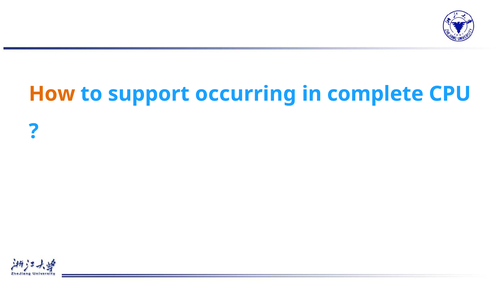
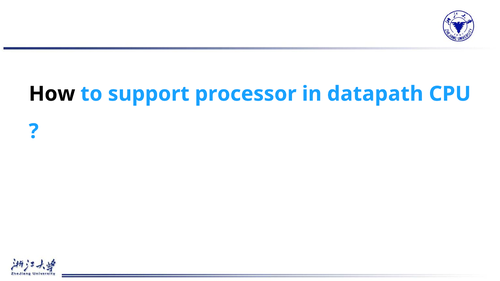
How colour: orange -> black (52, 94)
occurring: occurring -> processor (246, 94)
complete: complete -> datapath (375, 94)
